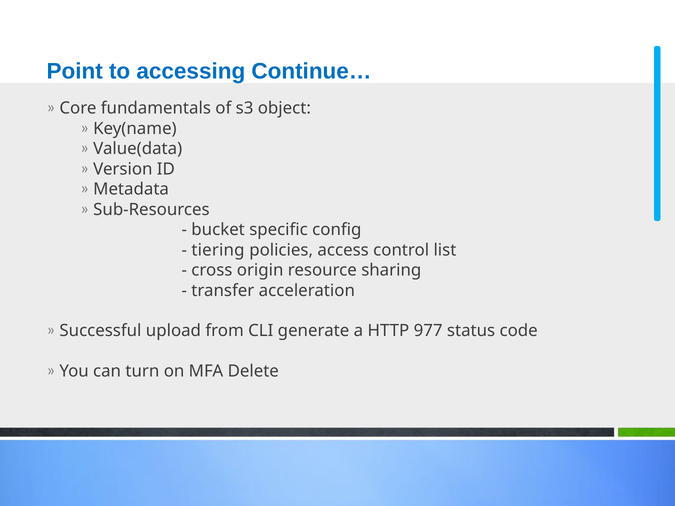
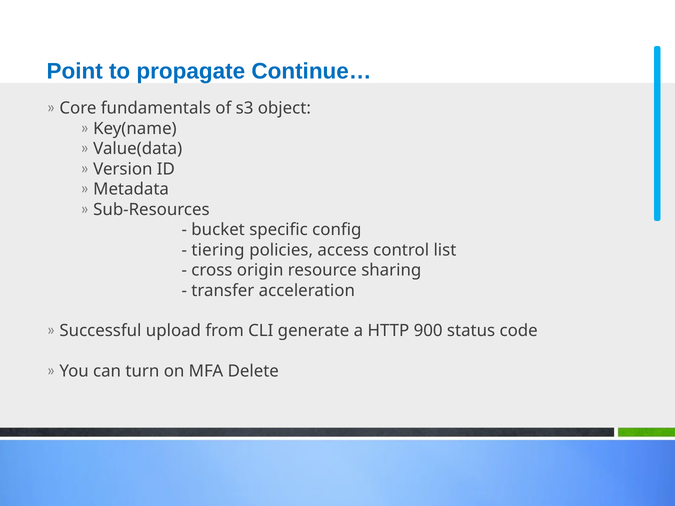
accessing: accessing -> propagate (191, 72)
977: 977 -> 900 (428, 331)
